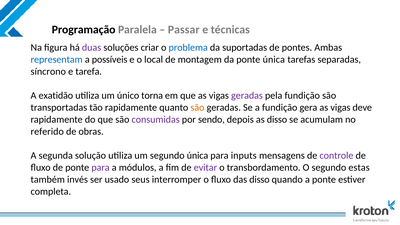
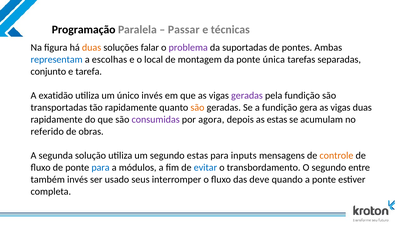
duas colour: purple -> orange (92, 48)
criar: criar -> falar (150, 48)
problema colour: blue -> purple (188, 48)
possíveis: possíveis -> escolhas (110, 60)
síncrono: síncrono -> conjunto (48, 72)
único torna: torna -> invés (152, 96)
vigas deve: deve -> duas (362, 108)
sendo: sendo -> agora (211, 120)
as disso: disso -> estas (277, 120)
segundo única: única -> estas (197, 156)
controle colour: purple -> orange (336, 156)
para colour: purple -> blue (101, 168)
evitar colour: purple -> blue (205, 168)
estas: estas -> entre (359, 168)
das disso: disso -> deve (259, 180)
